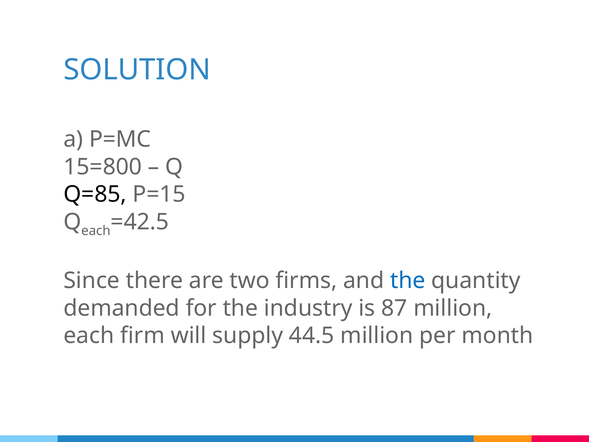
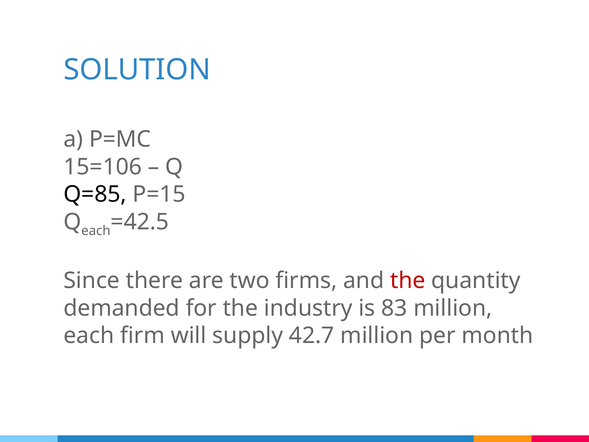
15=800: 15=800 -> 15=106 (103, 167)
the colour: blue -> red (408, 280)
87: 87 -> 83 (394, 308)
44.5: 44.5 -> 42.7 (312, 335)
